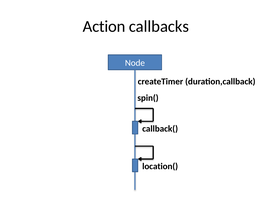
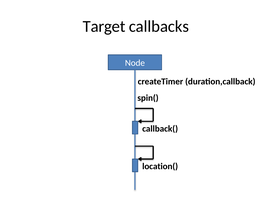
Action: Action -> Target (104, 26)
